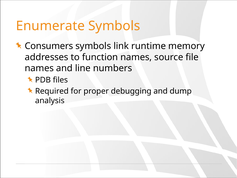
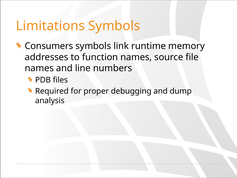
Enumerate: Enumerate -> Limitations (50, 26)
